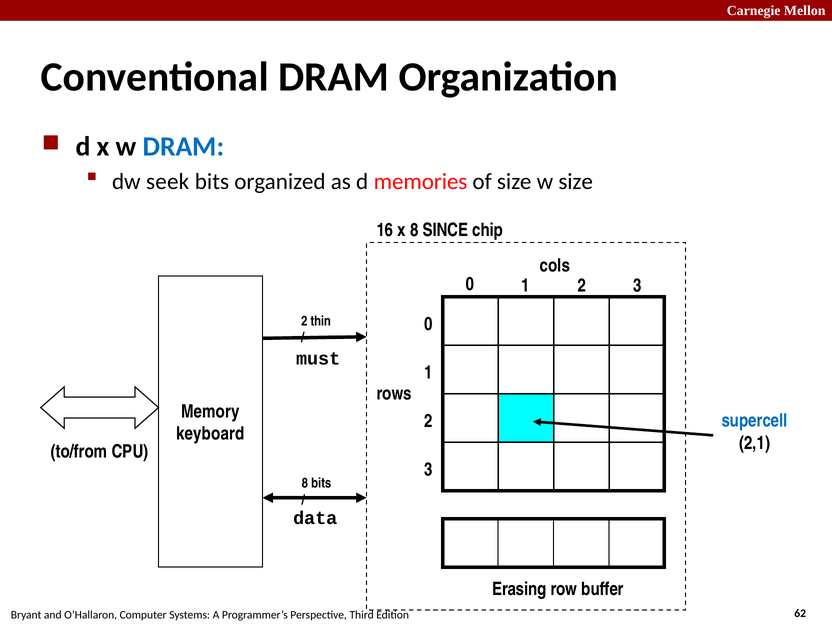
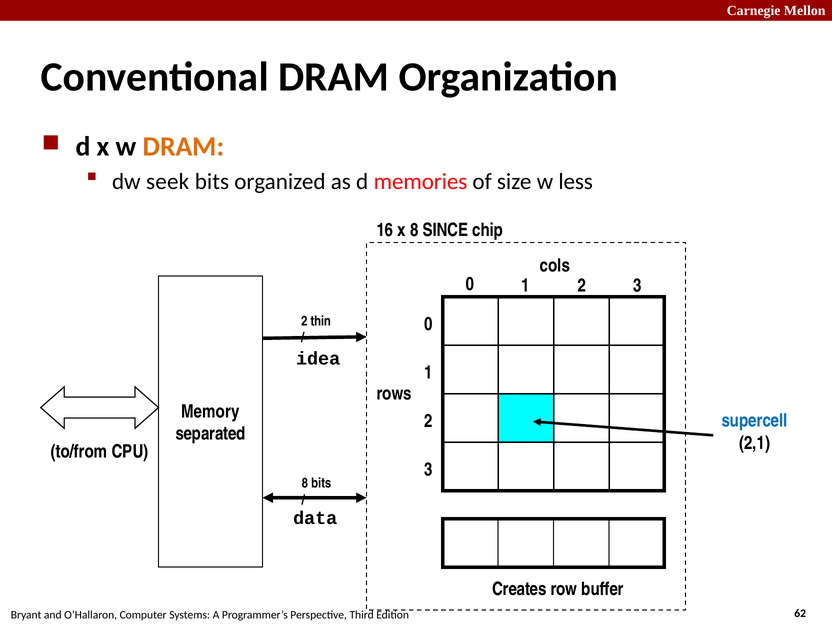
DRAM colour: blue -> orange (183, 147)
w size: size -> less (576, 182)
must: must -> idea (318, 359)
keyboard: keyboard -> separated (211, 434)
Erasing: Erasing -> Creates (519, 589)
